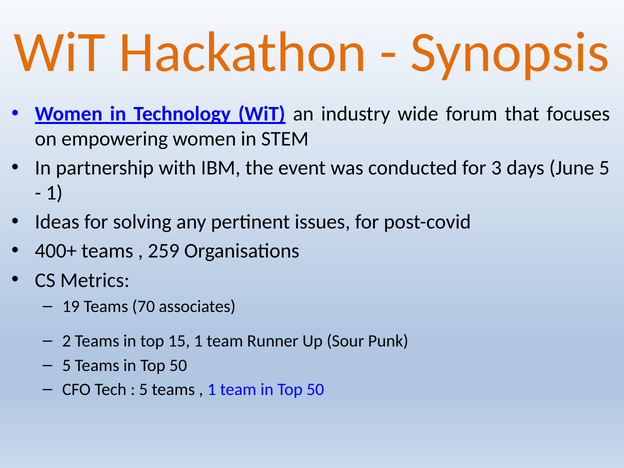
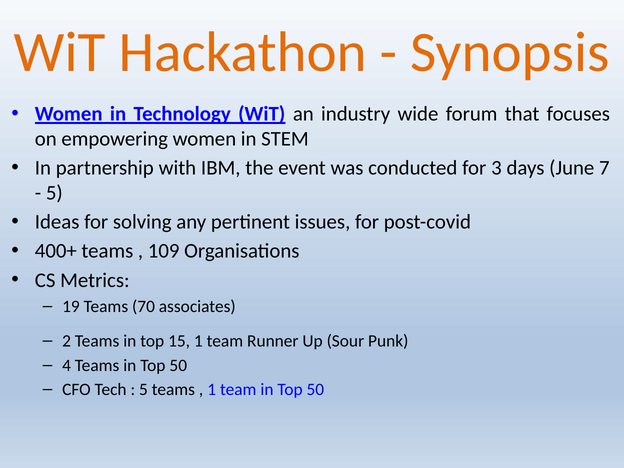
June 5: 5 -> 7 (604, 168)
1: 1 -> 5 (54, 193)
259: 259 -> 109 (164, 251)
5: 5 -> 4 (67, 365)
